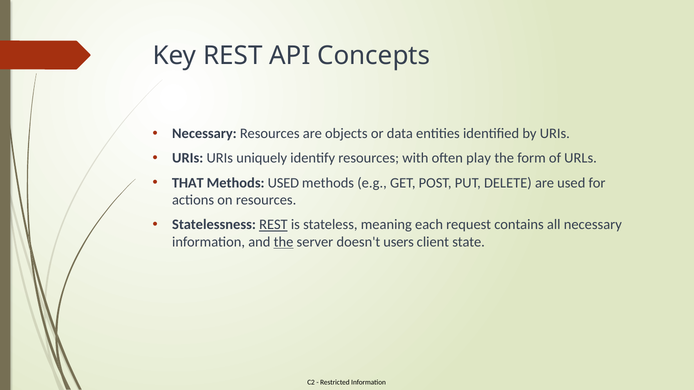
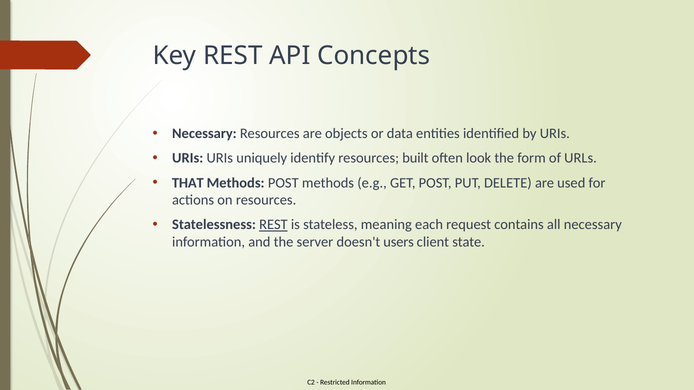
with: with -> built (415, 158)
play: play -> look (479, 158)
Methods USED: USED -> POST (283, 183)
the underline: present -> none (284, 242)
